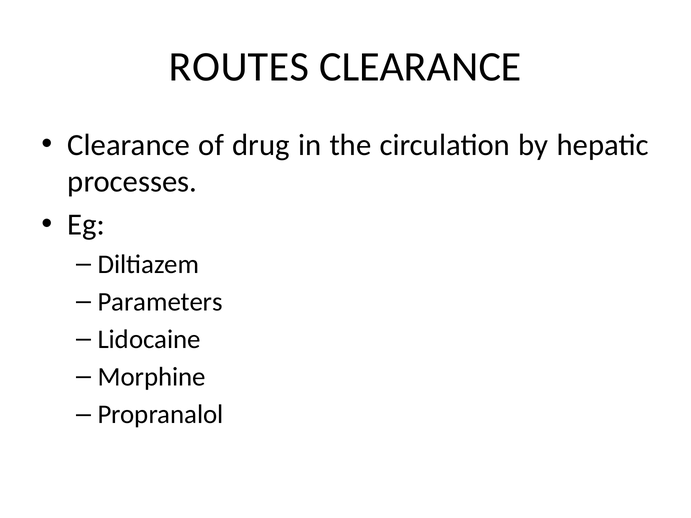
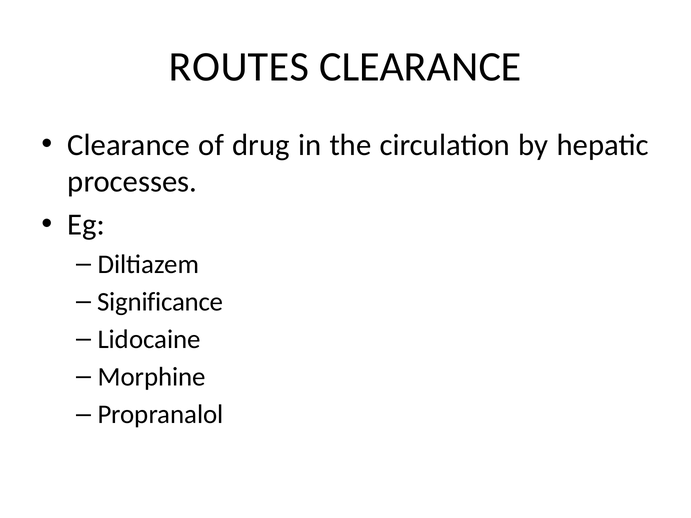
Parameters: Parameters -> Significance (160, 302)
